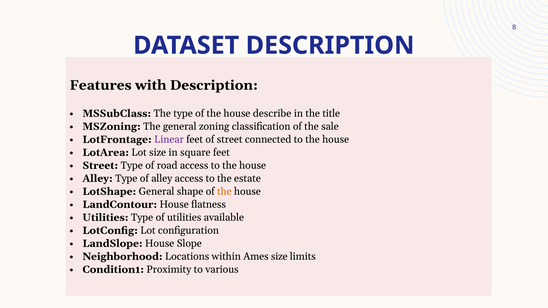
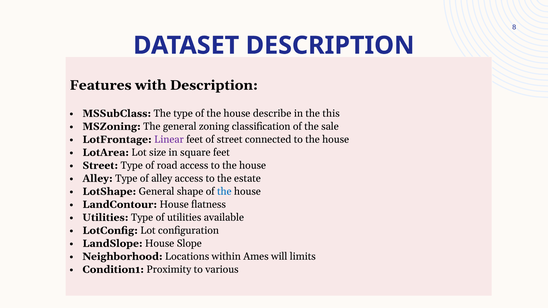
title: title -> this (331, 114)
the colour: orange -> blue (224, 192)
Ames size: size -> will (279, 257)
